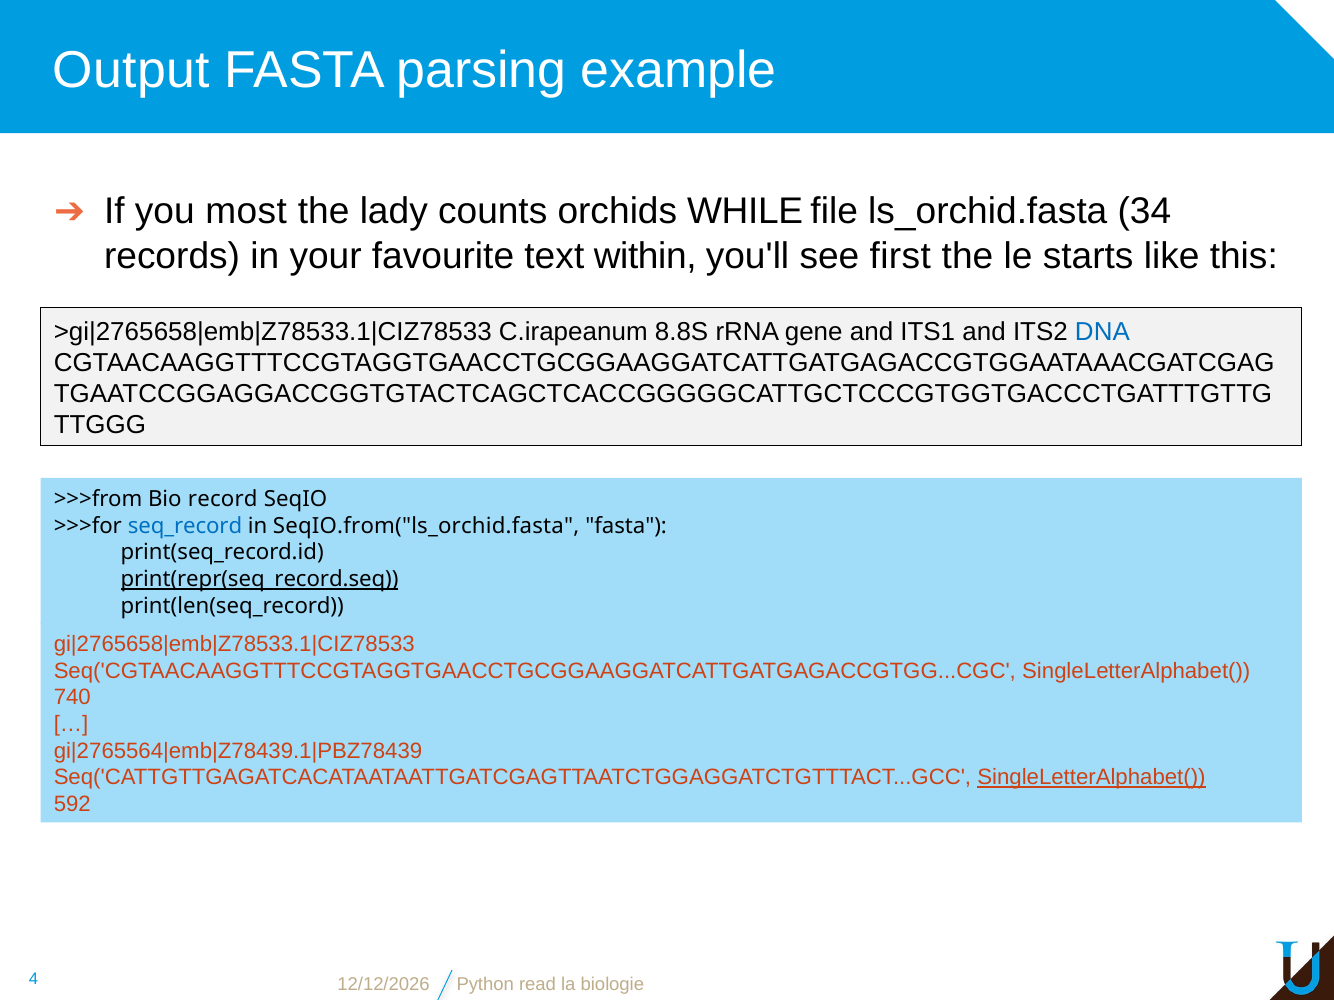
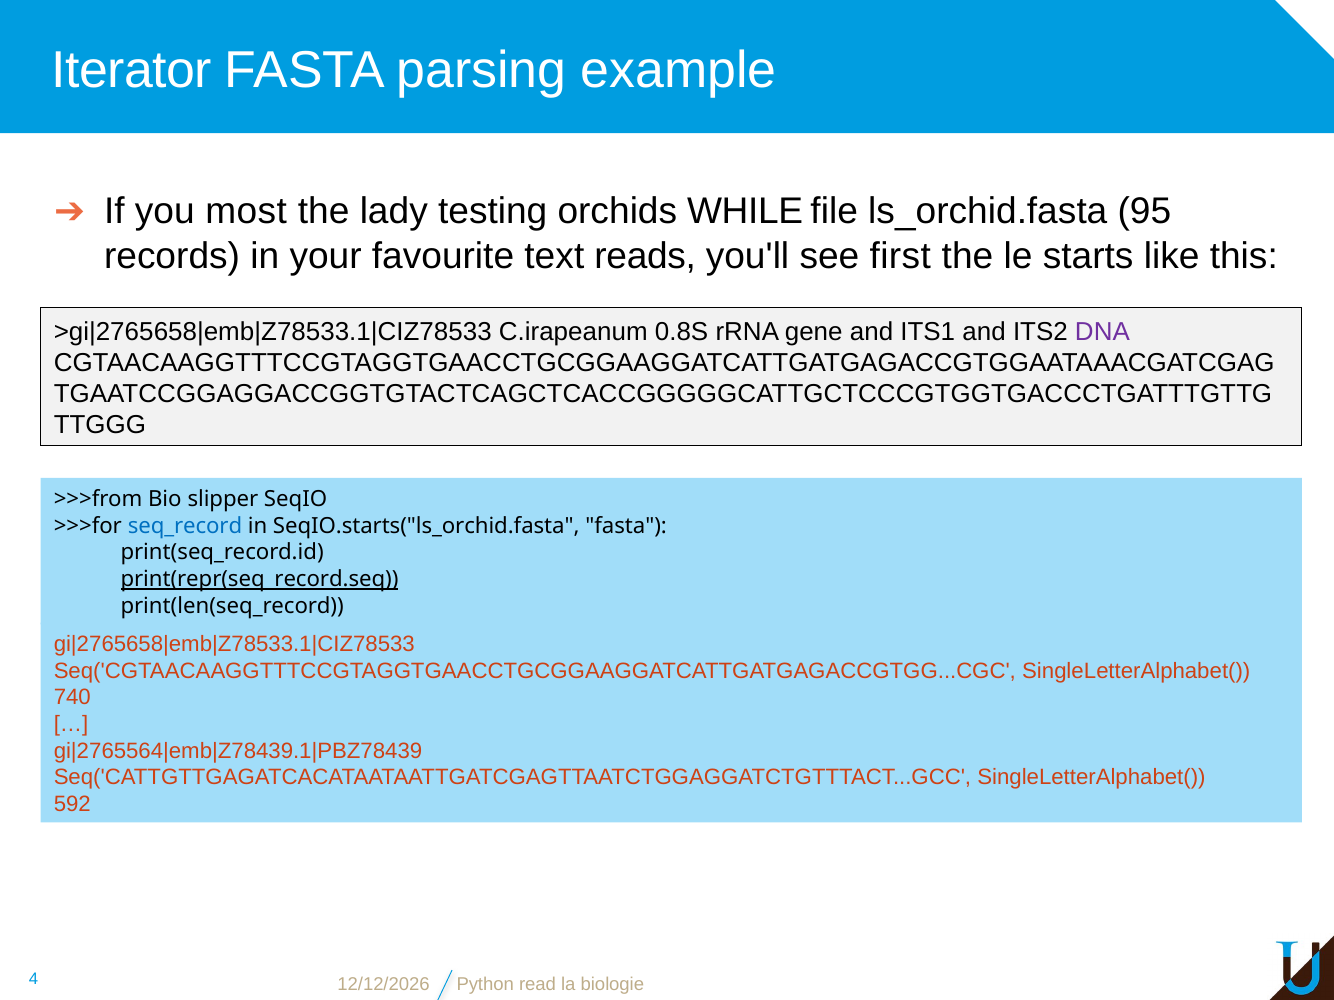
Output: Output -> Iterator (132, 70)
counts: counts -> testing (493, 212)
34: 34 -> 95 (1144, 212)
within: within -> reads (645, 256)
8.8S: 8.8S -> 0.8S (682, 332)
DNA colour: blue -> purple (1102, 332)
record: record -> slipper (223, 500)
SeqIO.from("ls_orchid.fasta: SeqIO.from("ls_orchid.fasta -> SeqIO.starts("ls_orchid.fasta (426, 526)
SingleLetterAlphabet( underline: present -> none (1091, 778)
